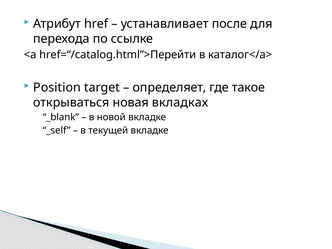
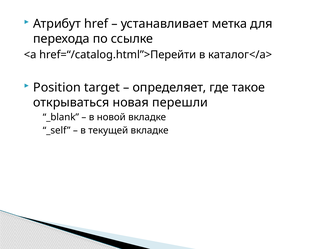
после: после -> метка (229, 24)
вкладках: вкладках -> перешли (180, 102)
